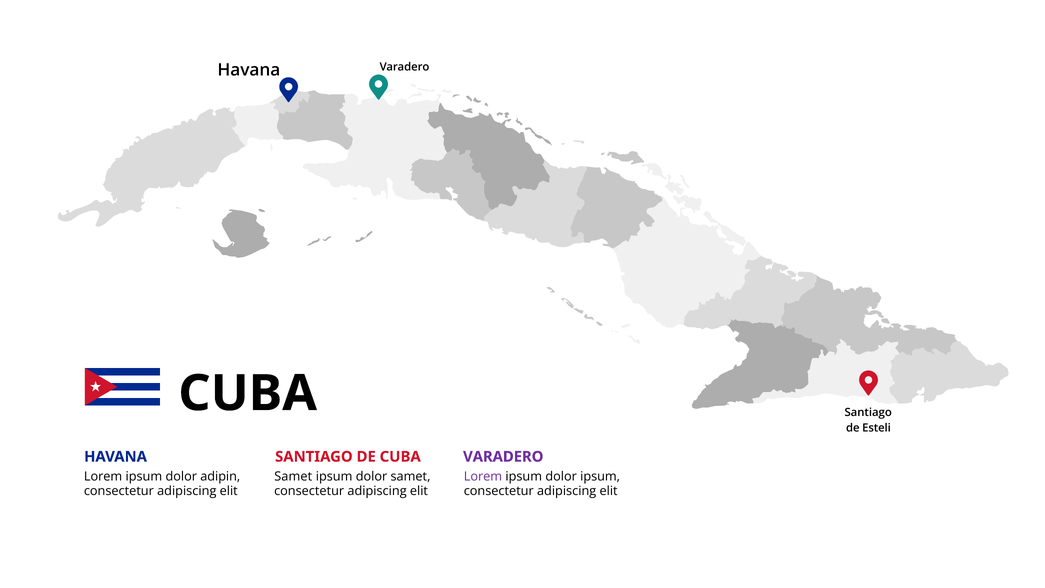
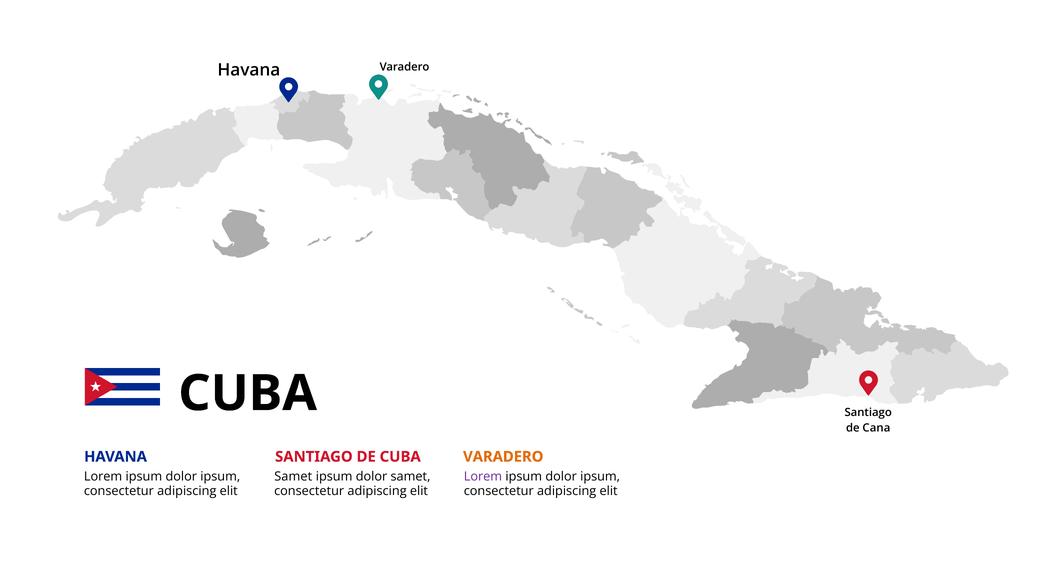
Esteli: Esteli -> Cana (876, 428)
VARADERO colour: purple -> orange (503, 457)
adipin: adipin -> ipsum (220, 477)
